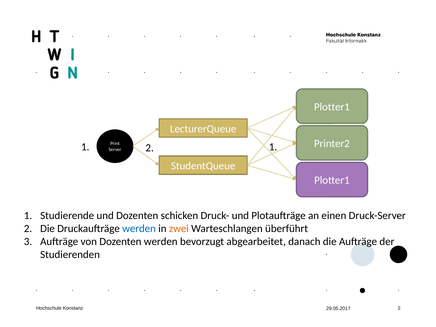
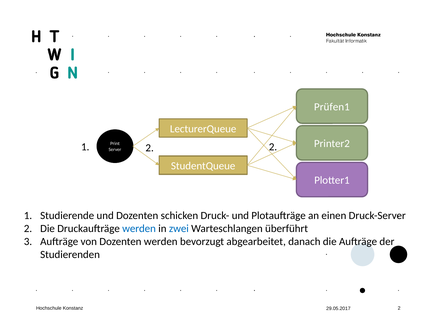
Plotter1: Plotter1 -> Prüfen1 (332, 107)
2 1: 1 -> 2 (273, 147)
zwei colour: orange -> blue (179, 229)
